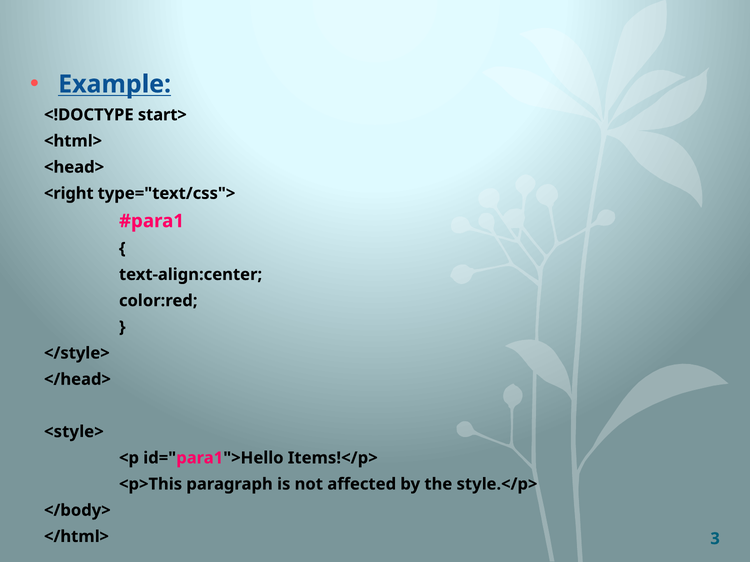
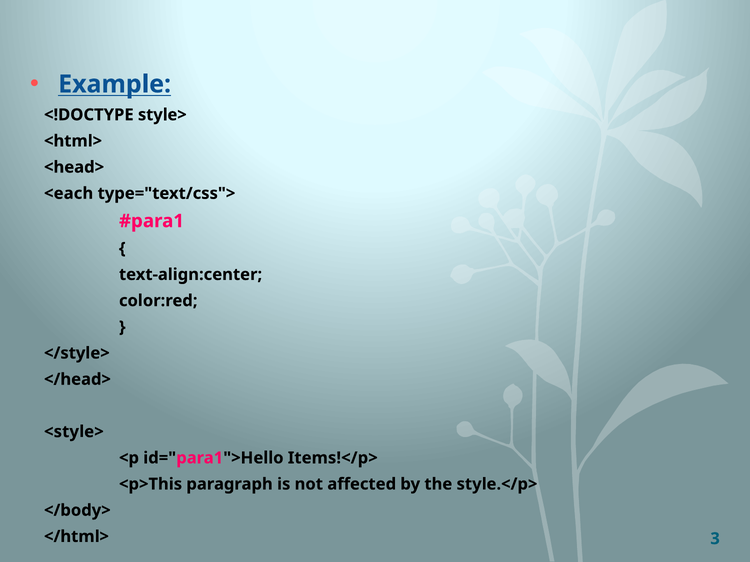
start>: start> -> style> (162, 115)
<right: <right -> <each (69, 194)
